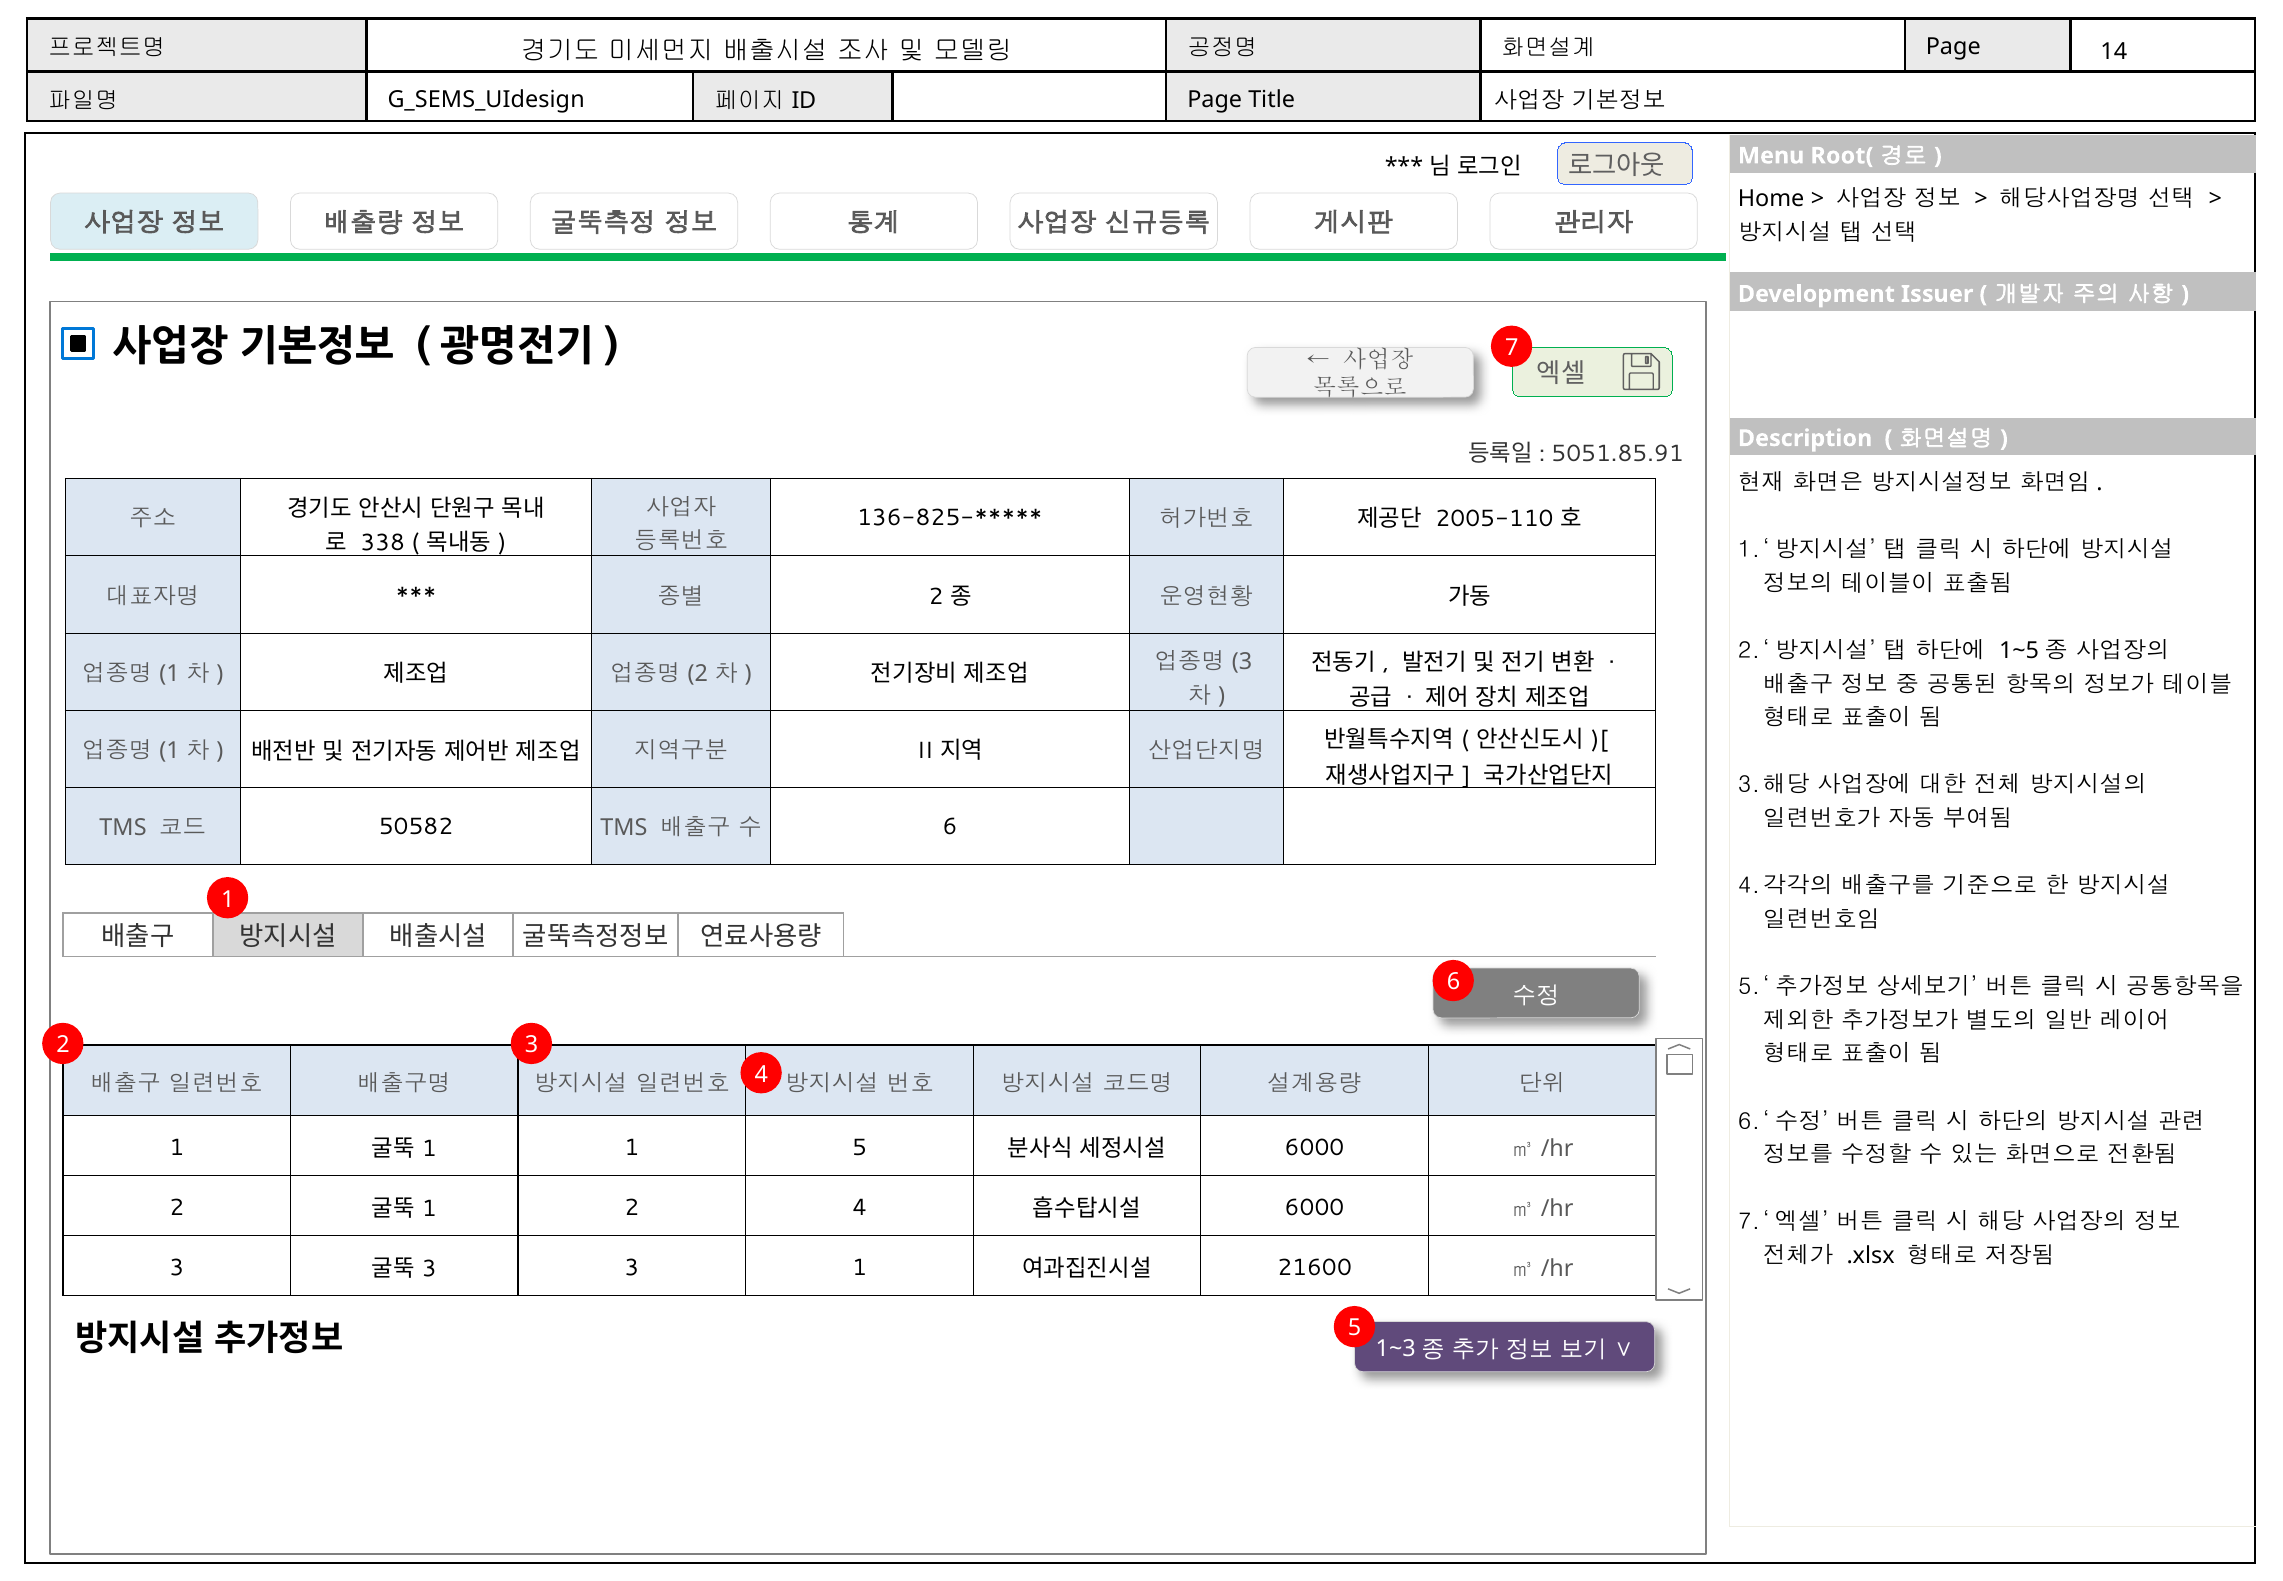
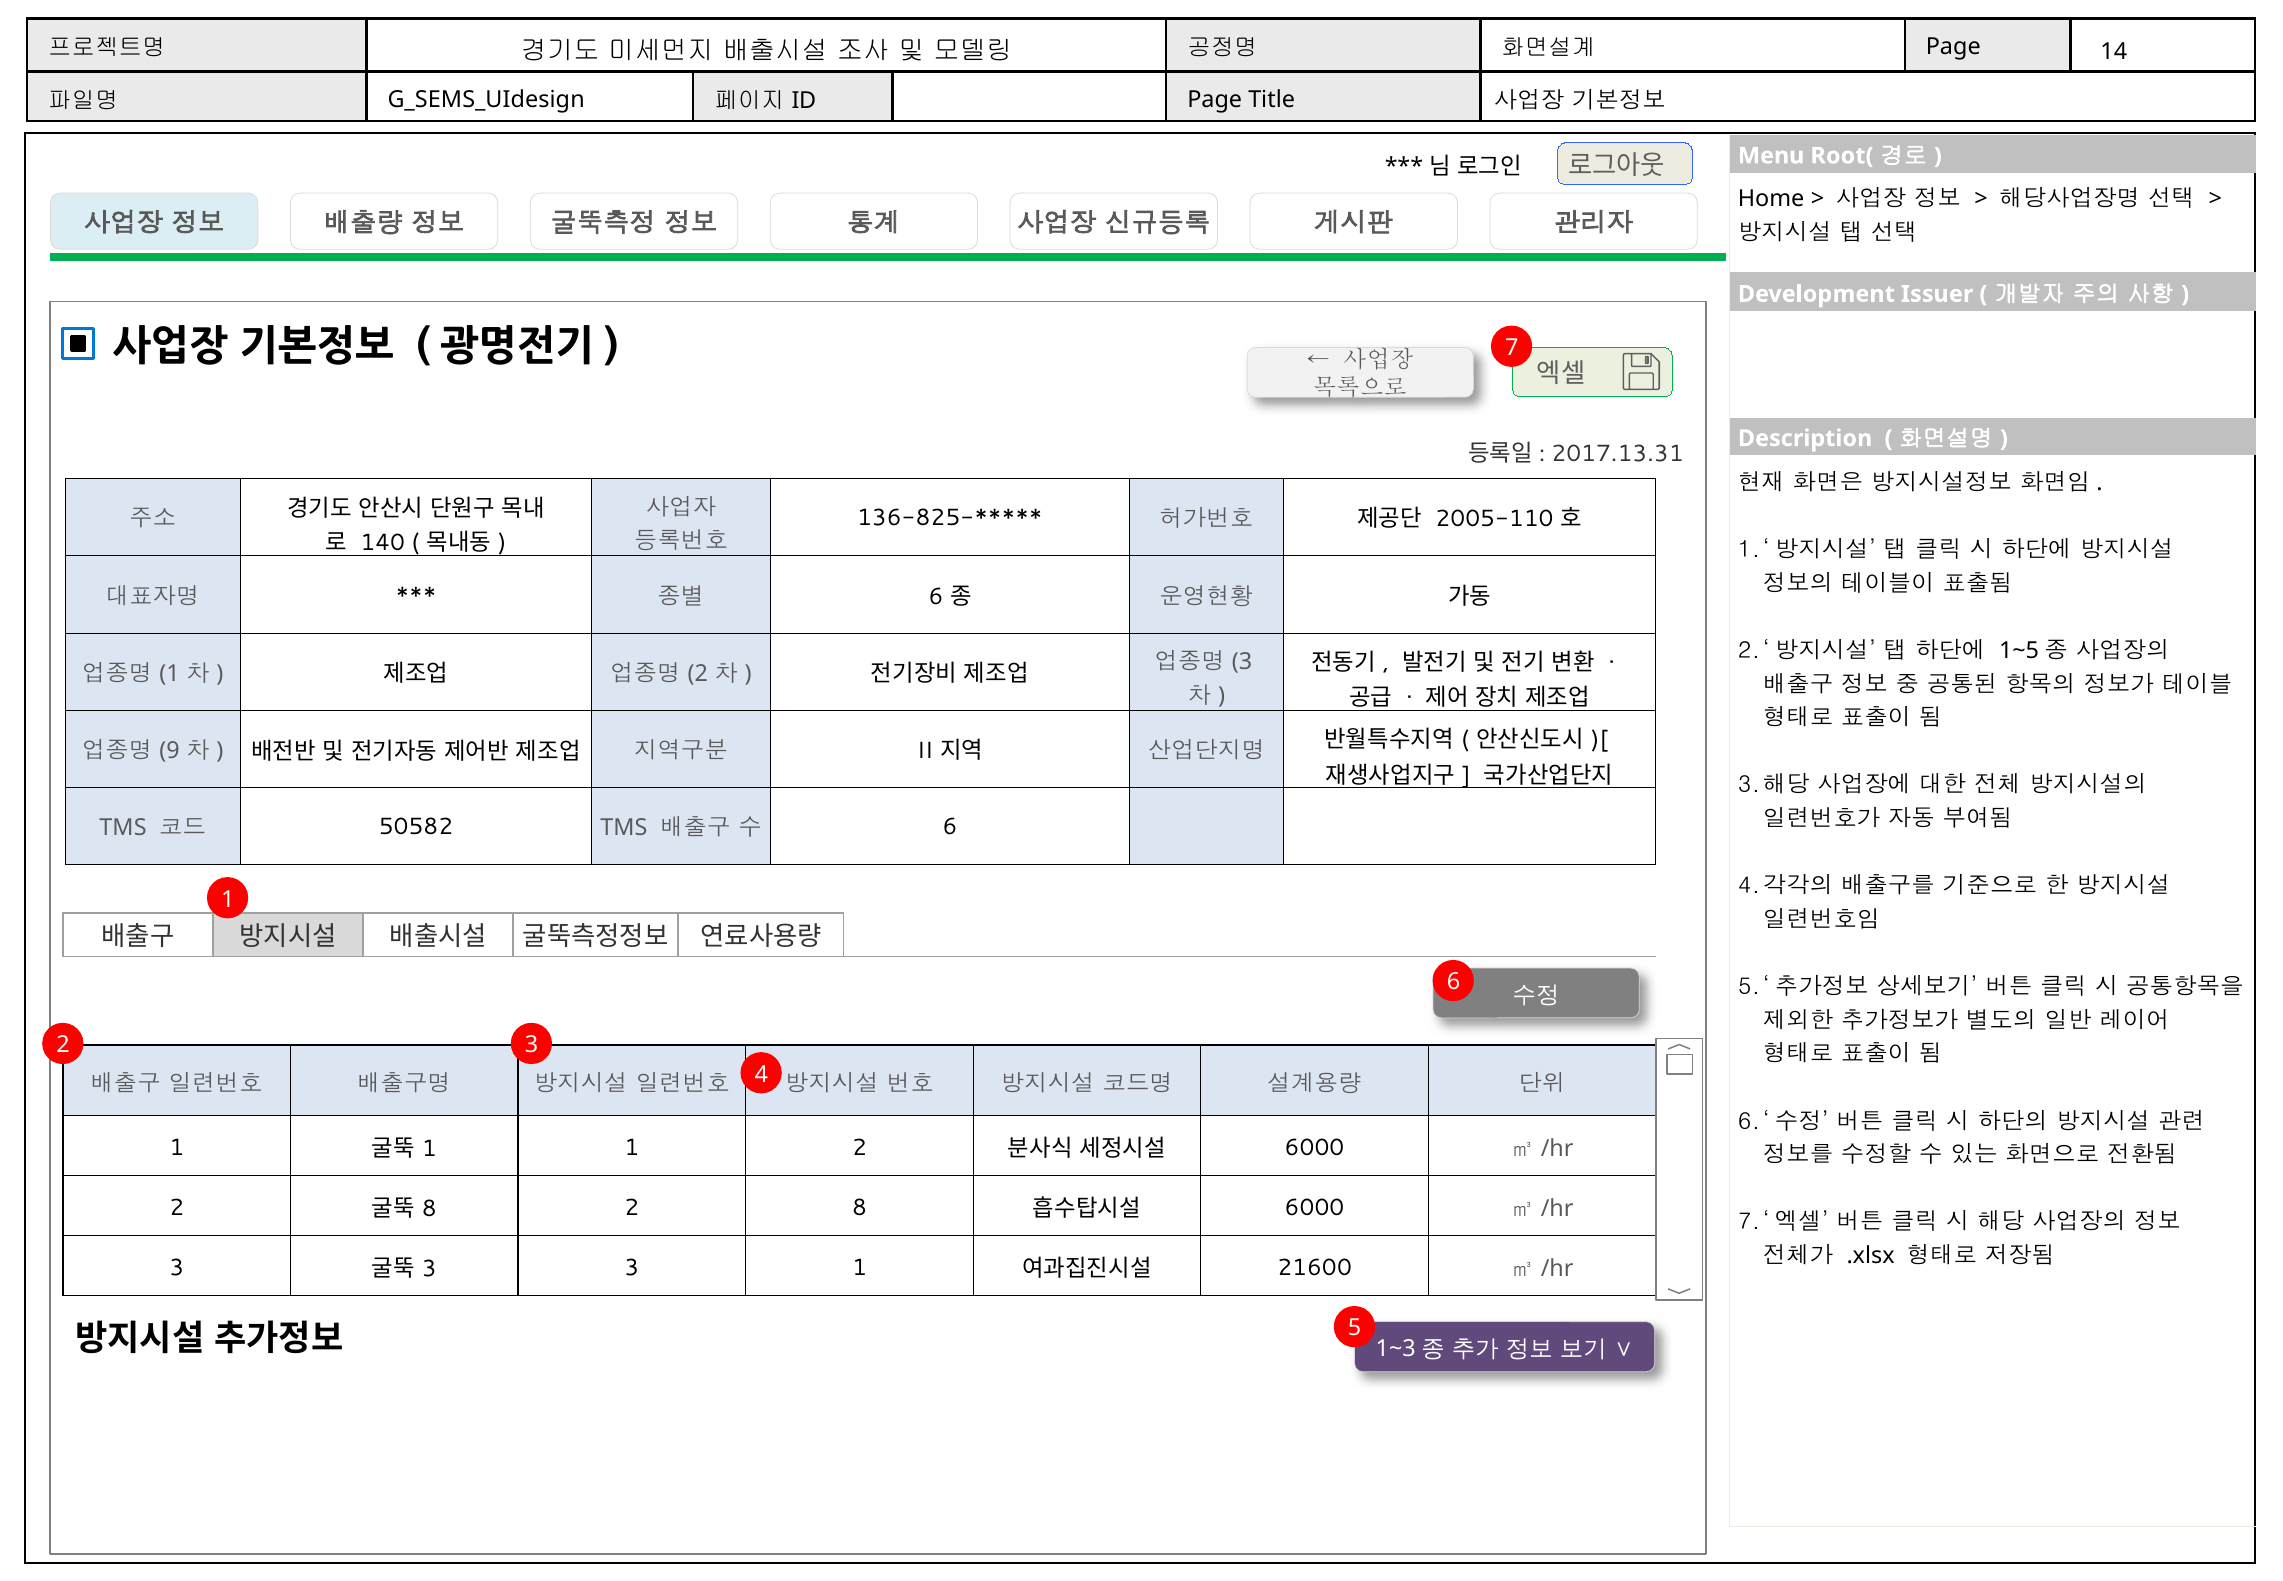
5051.85.91: 5051.85.91 -> 2017.13.31 (1618, 454)
338: 338 -> 140 (383, 542)
2: 2 -> 6 (936, 596)
1: 1 -> 9 (170, 751)
1 5: 5 -> 2 (859, 1147)
1: 1 -> 8 (429, 1208)
2 4: 4 -> 8 (859, 1207)
